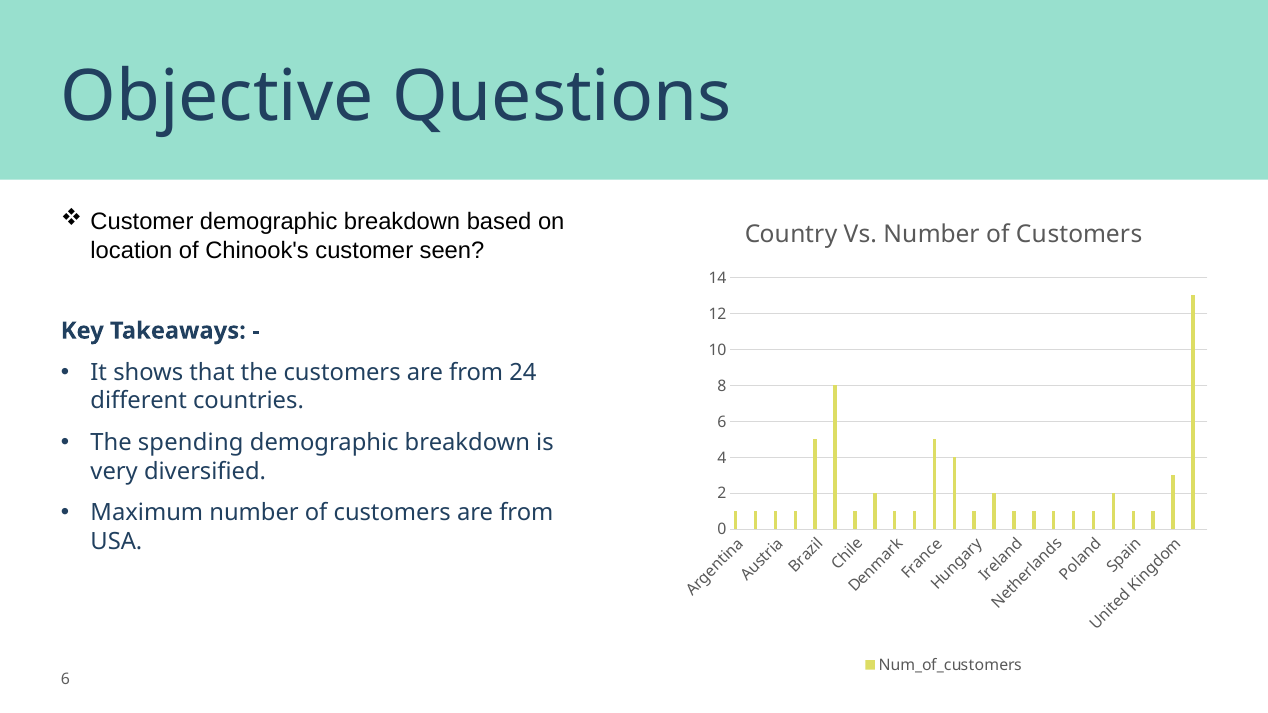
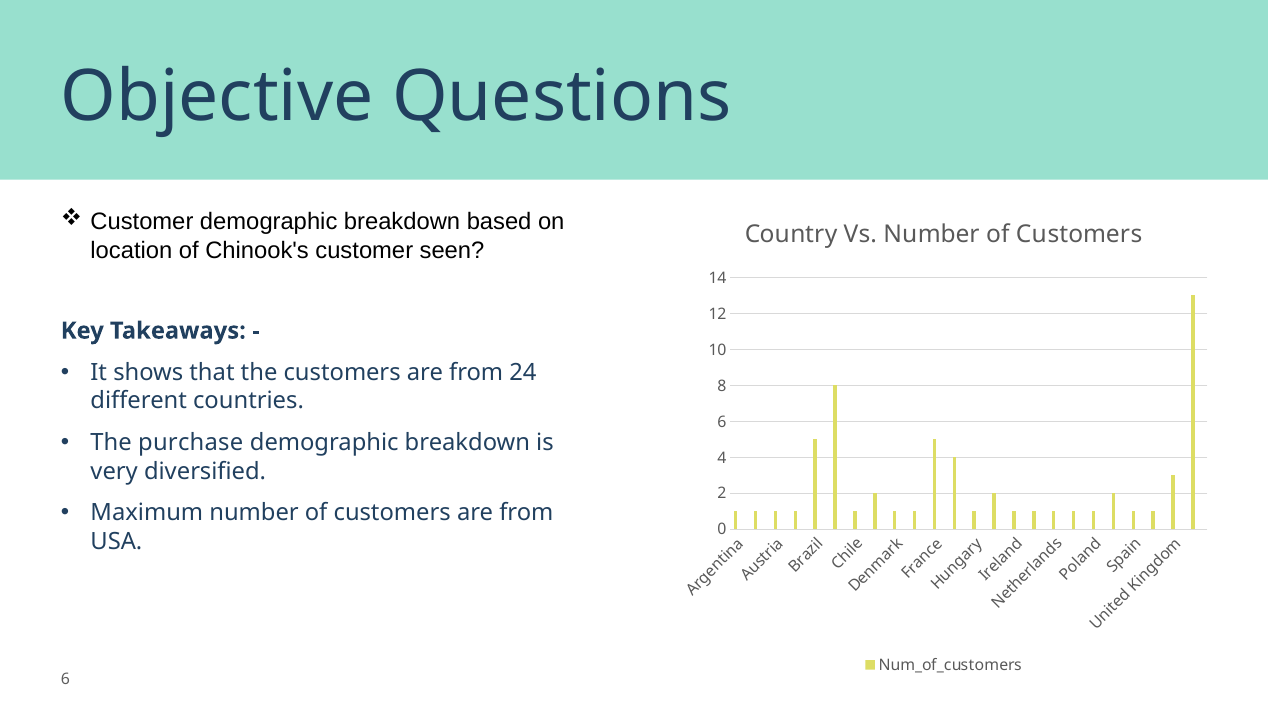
spending: spending -> purchase (191, 443)
